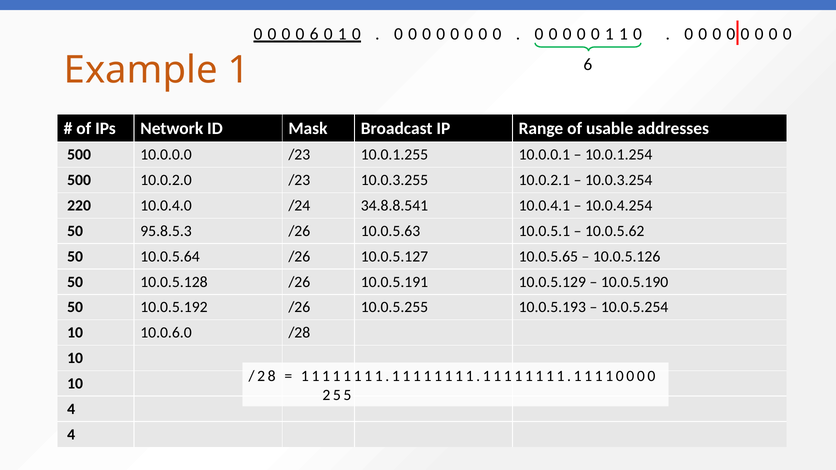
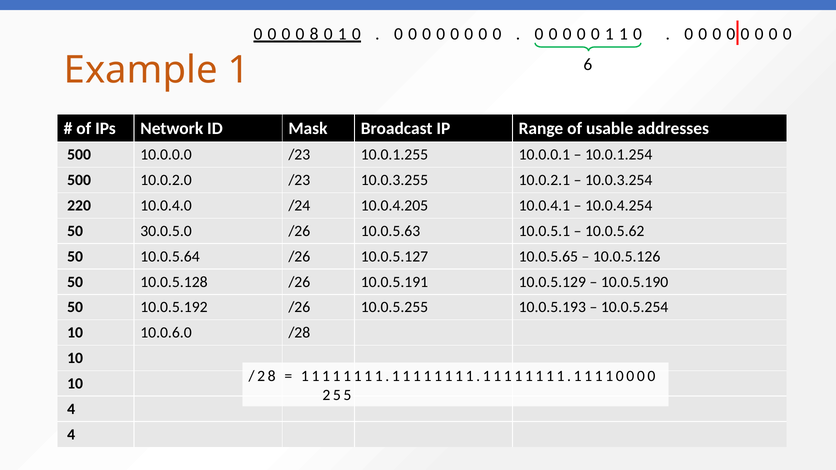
6: 6 -> 8 (314, 34)
34.8.8.541: 34.8.8.541 -> 10.0.4.205 (394, 206)
95.8.5.3: 95.8.5.3 -> 30.0.5.0 (166, 231)
